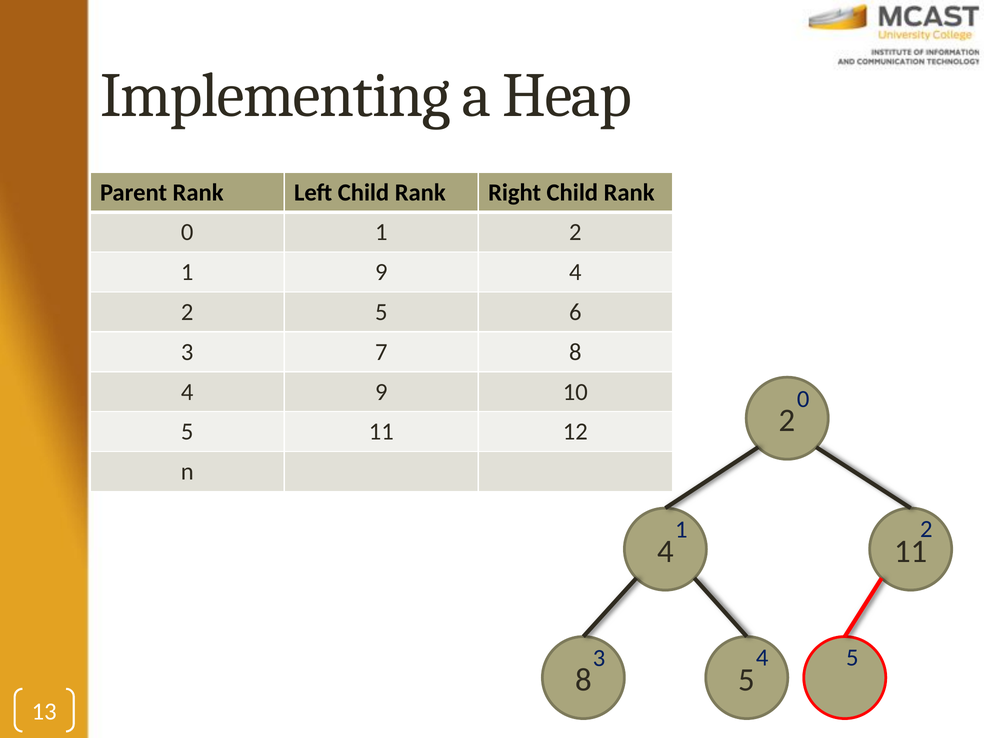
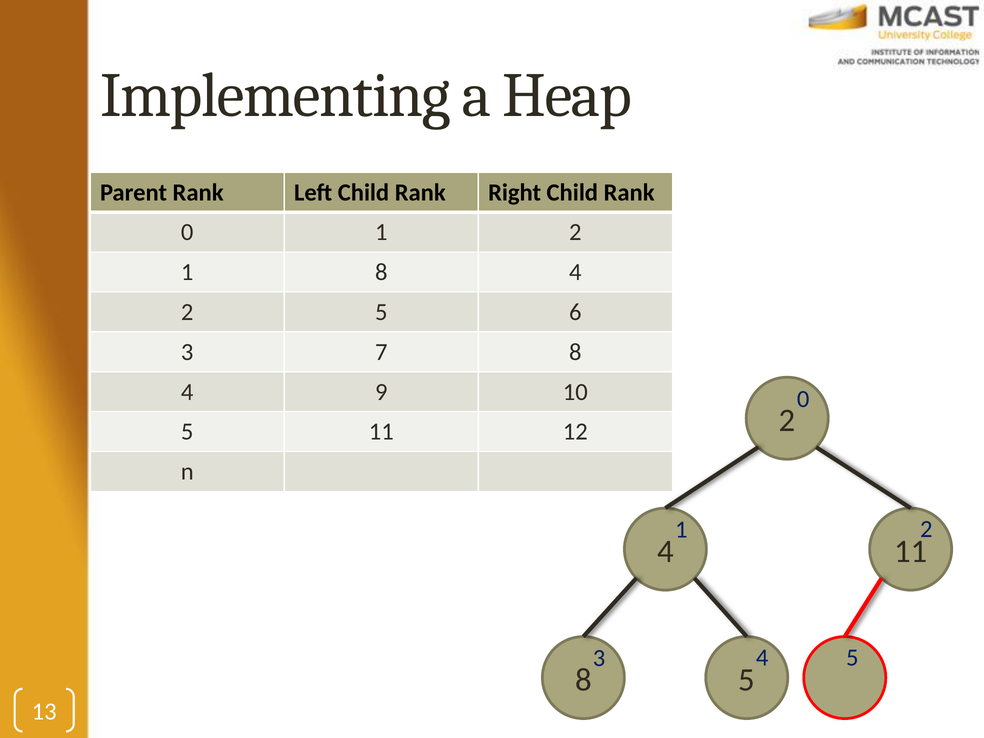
1 9: 9 -> 8 (381, 272)
